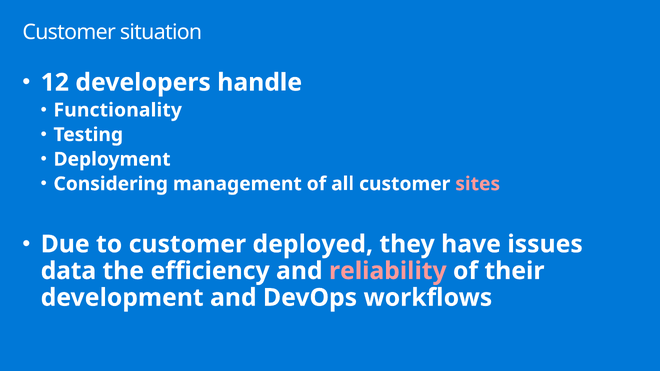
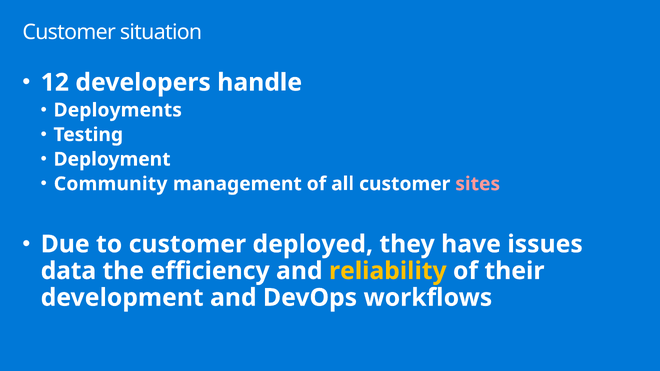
Functionality: Functionality -> Deployments (118, 110)
Considering: Considering -> Community (111, 184)
reliability colour: pink -> yellow (388, 271)
